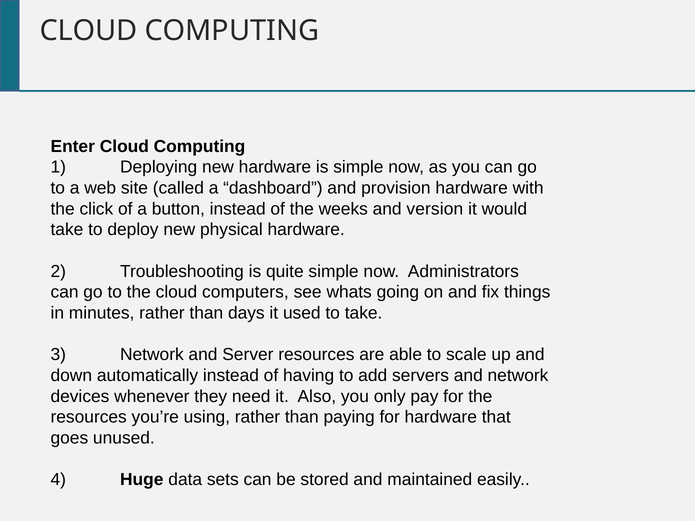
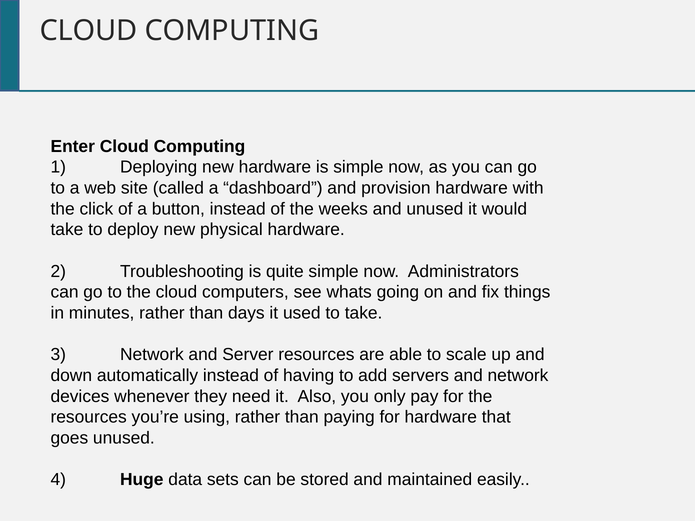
and version: version -> unused (435, 209)
